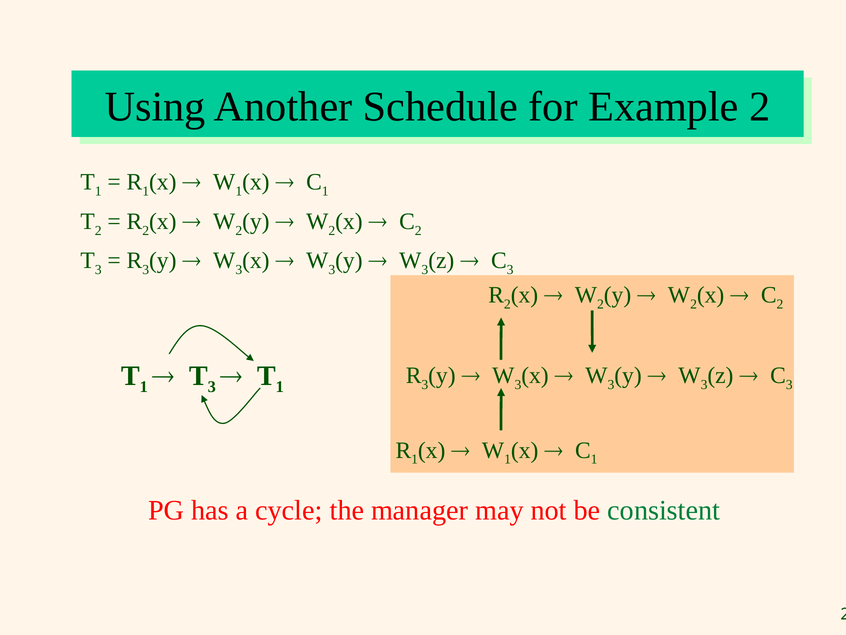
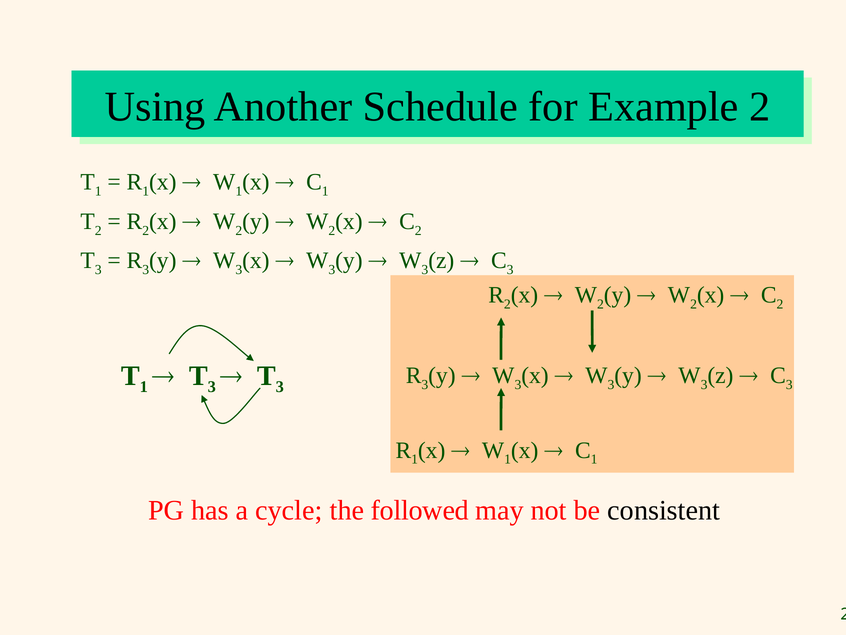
1: 1 -> 3 (280, 387)
manager: manager -> followed (420, 510)
consistent colour: green -> black (664, 510)
